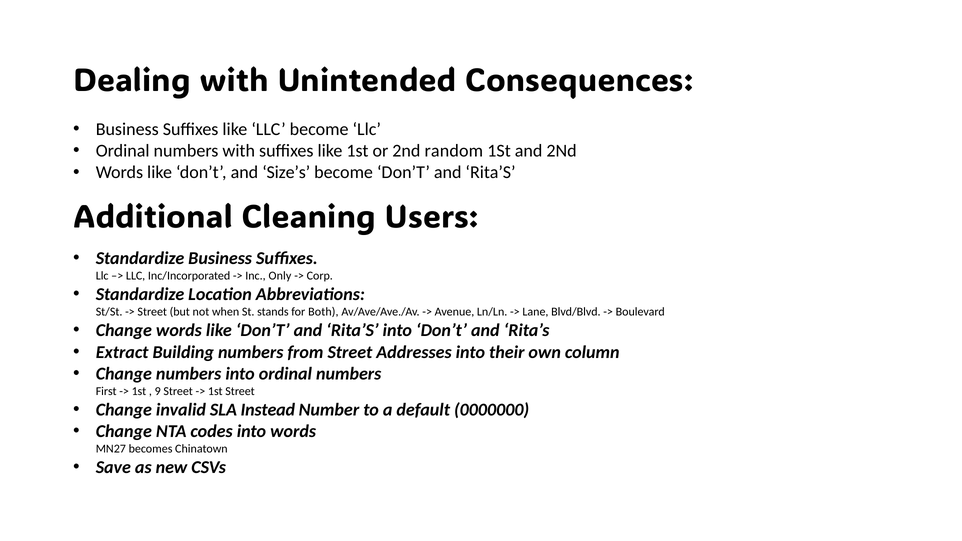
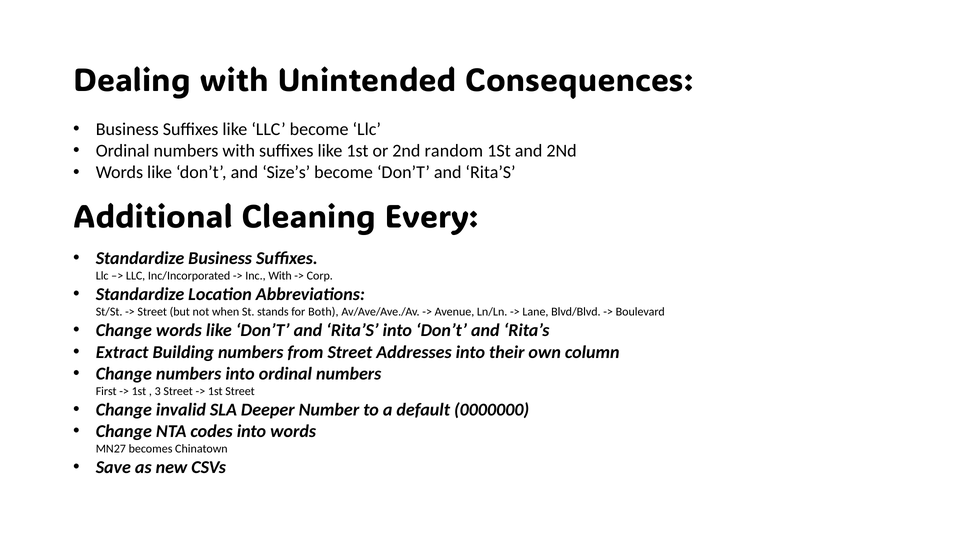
Users: Users -> Every (432, 217)
Inc Only: Only -> With (280, 276)
9: 9 -> 3 (158, 391)
Instead: Instead -> Deeper (268, 410)
